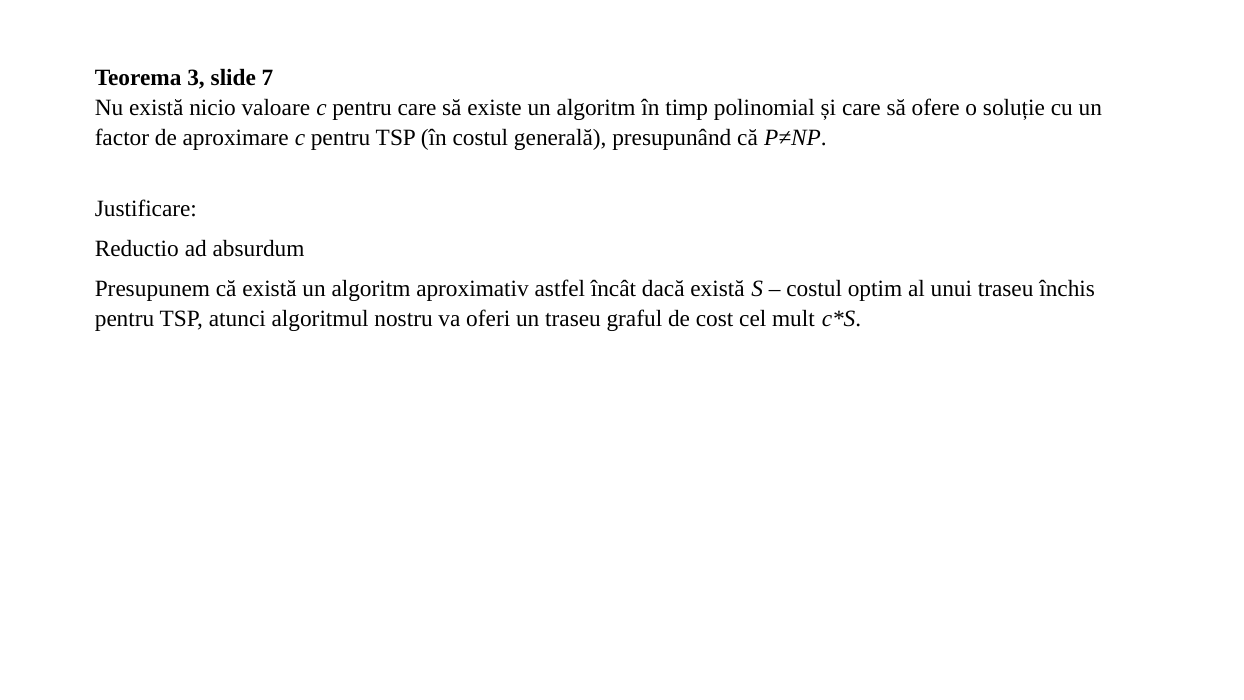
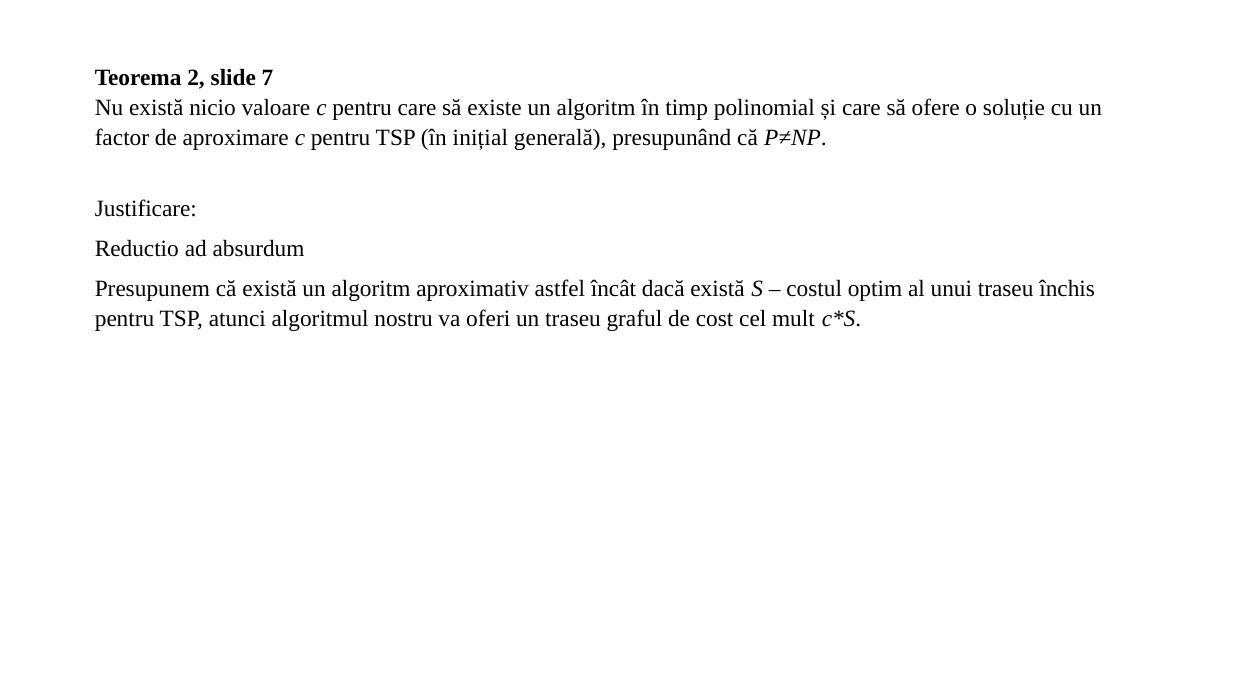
3: 3 -> 2 (196, 78)
în costul: costul -> inițial (480, 137)
